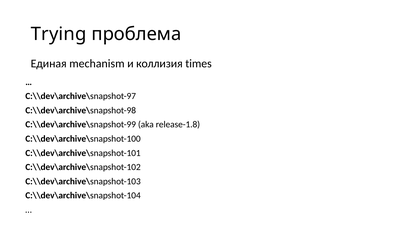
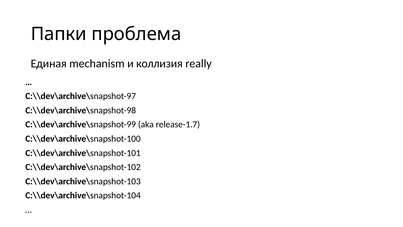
Trying: Trying -> Папки (59, 34)
times: times -> really (199, 64)
release-1.8: release-1.8 -> release-1.7 (178, 124)
